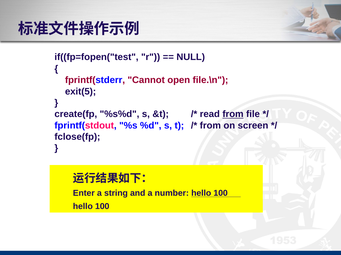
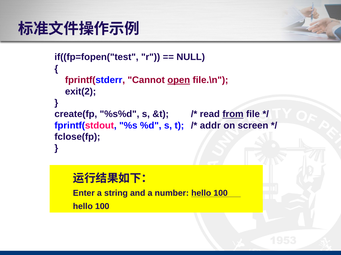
open underline: none -> present (179, 80)
exit(5: exit(5 -> exit(2 (81, 92)
from: from -> addr (210, 126)
